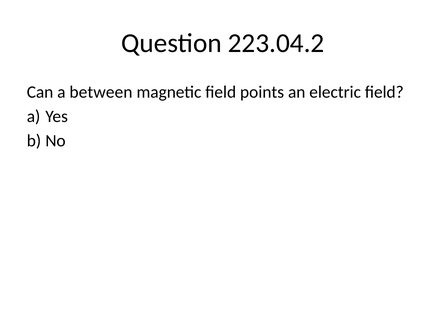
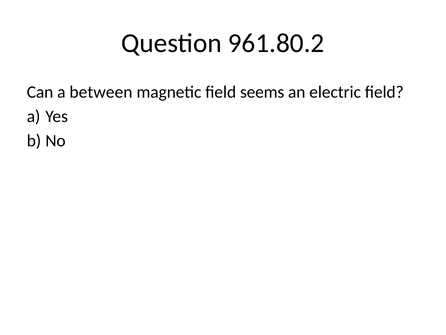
223.04.2: 223.04.2 -> 961.80.2 (276, 43)
points: points -> seems (262, 92)
